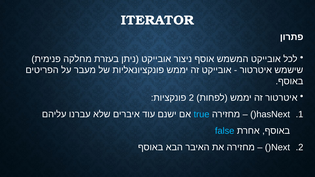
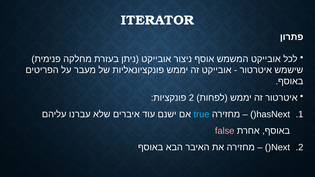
false colour: light blue -> pink (225, 131)
